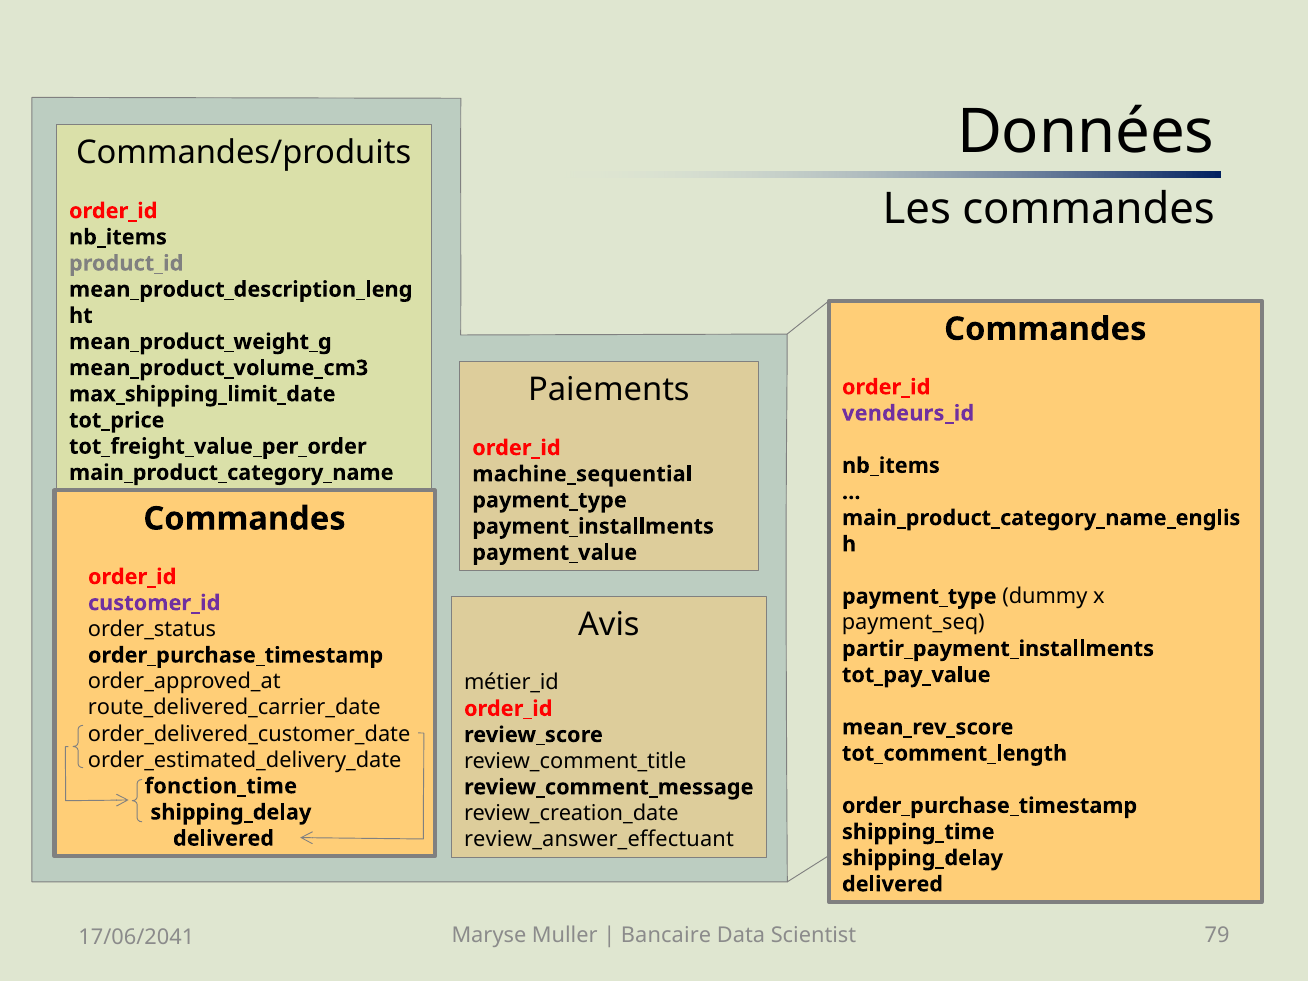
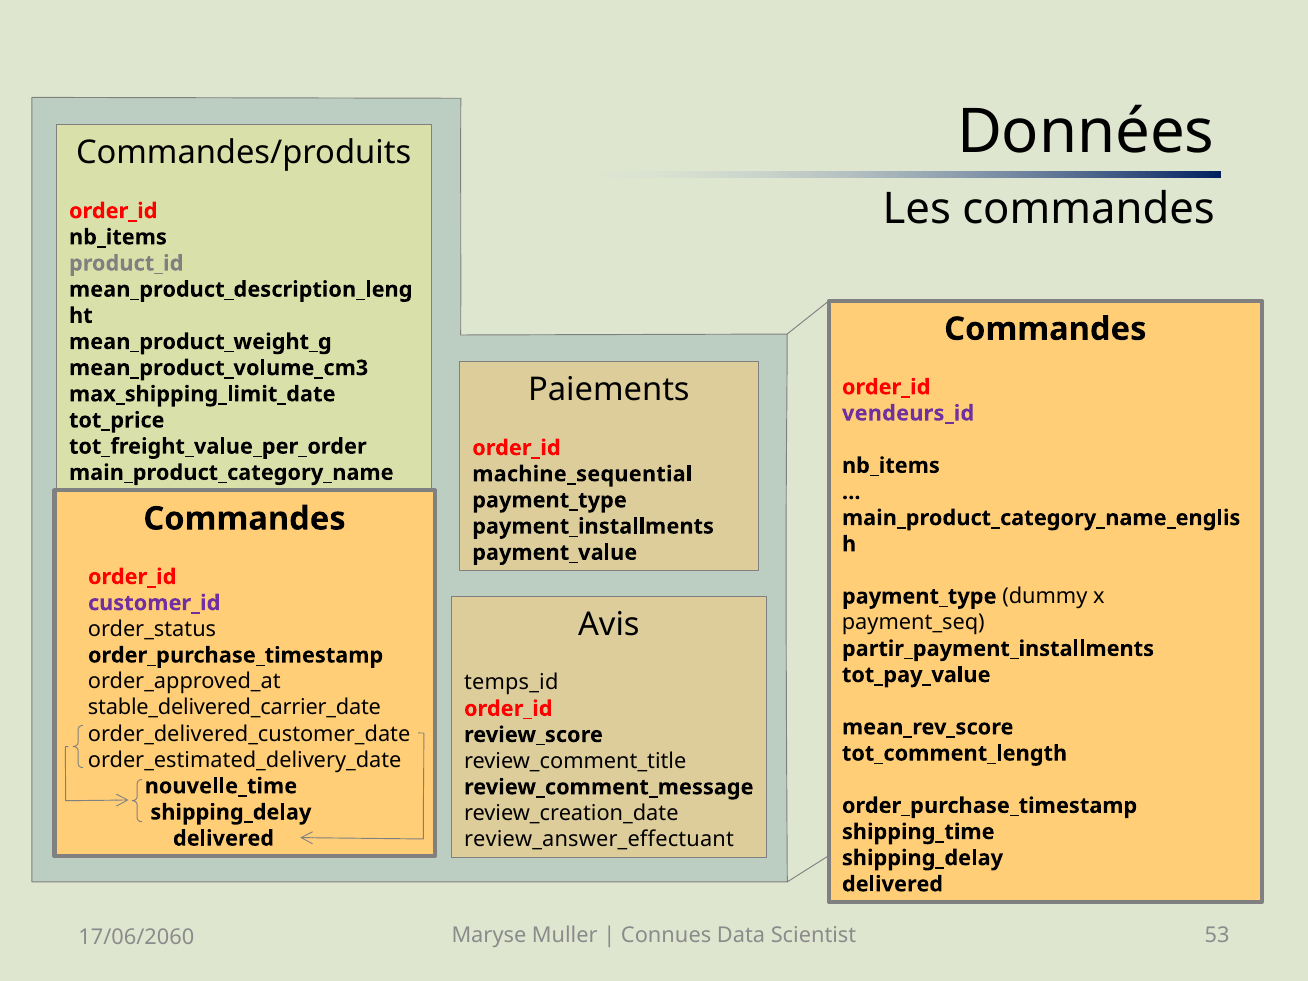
métier_id: métier_id -> temps_id (511, 683)
route_delivered_carrier_date: route_delivered_carrier_date -> stable_delivered_carrier_date (234, 708)
fonction_time: fonction_time -> nouvelle_time (221, 786)
Bancaire: Bancaire -> Connues (666, 935)
79: 79 -> 53 (1217, 935)
17/06/2041: 17/06/2041 -> 17/06/2060 (136, 937)
